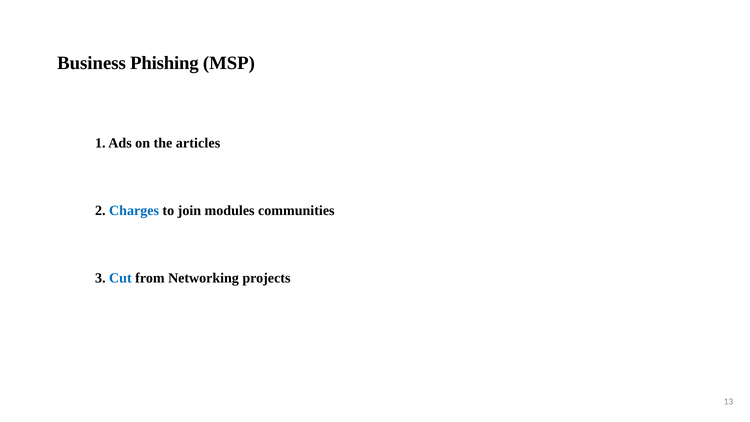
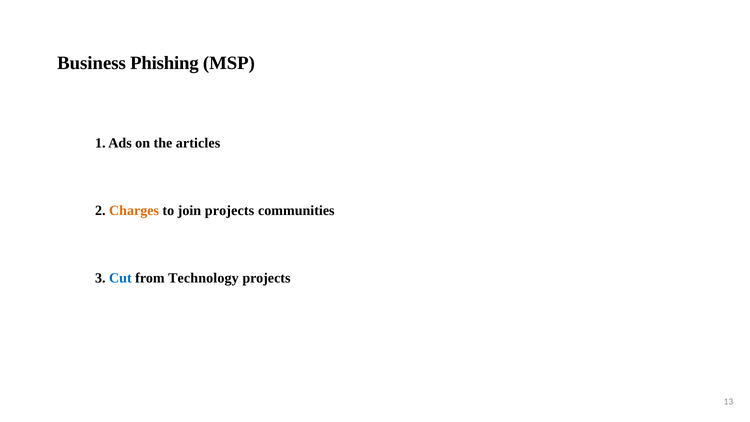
Charges colour: blue -> orange (134, 210)
join modules: modules -> projects (230, 210)
Networking: Networking -> Technology (203, 278)
